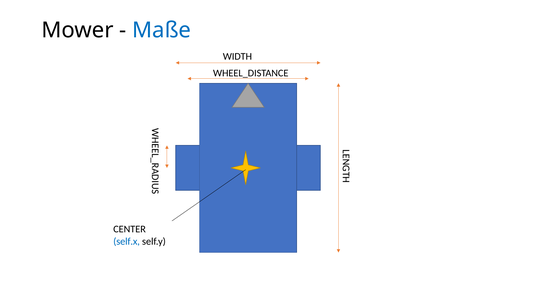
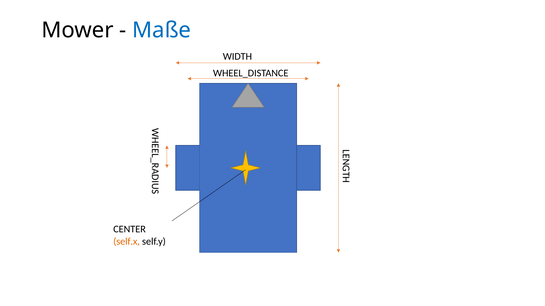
self.x colour: blue -> orange (127, 242)
